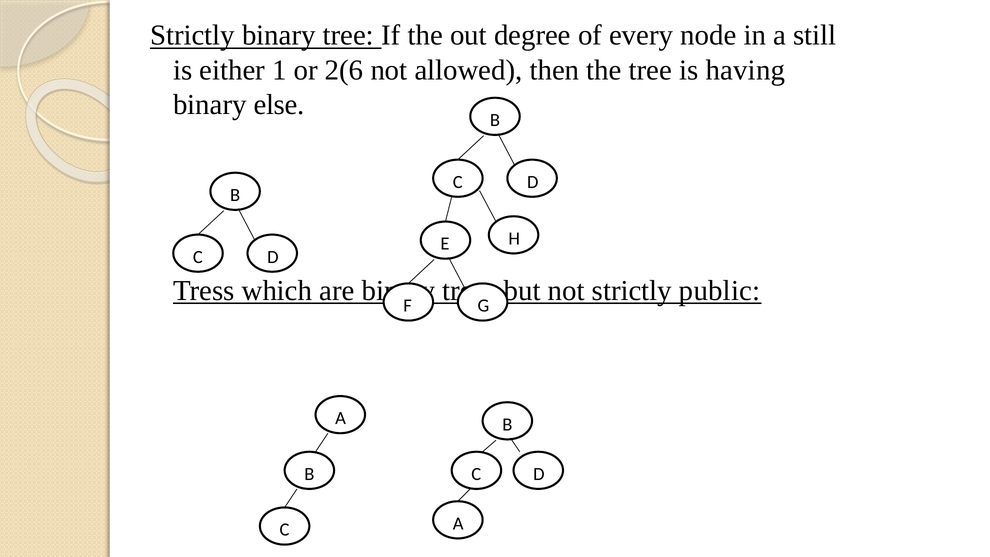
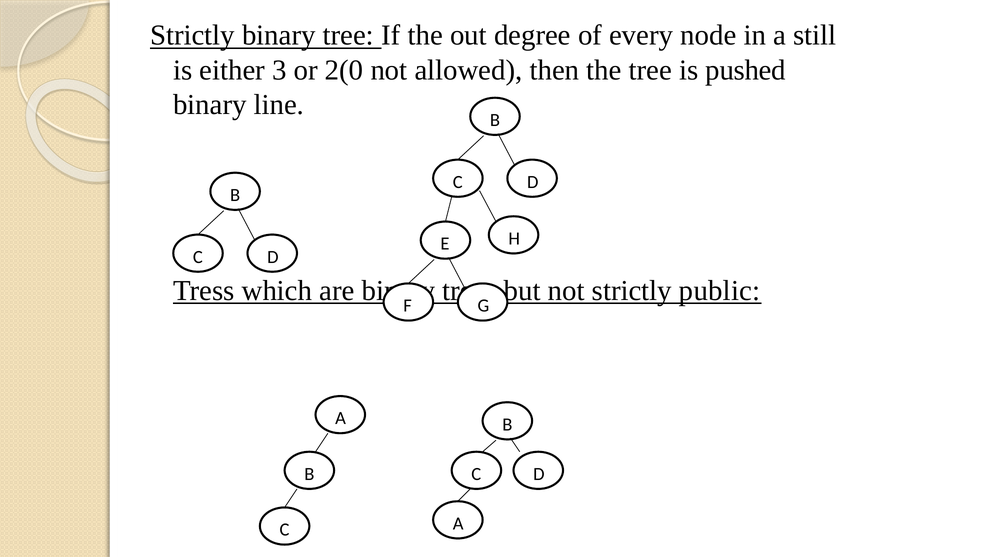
1: 1 -> 3 (279, 70)
2(6: 2(6 -> 2(0 (344, 70)
having: having -> pushed (746, 70)
else: else -> line (279, 105)
